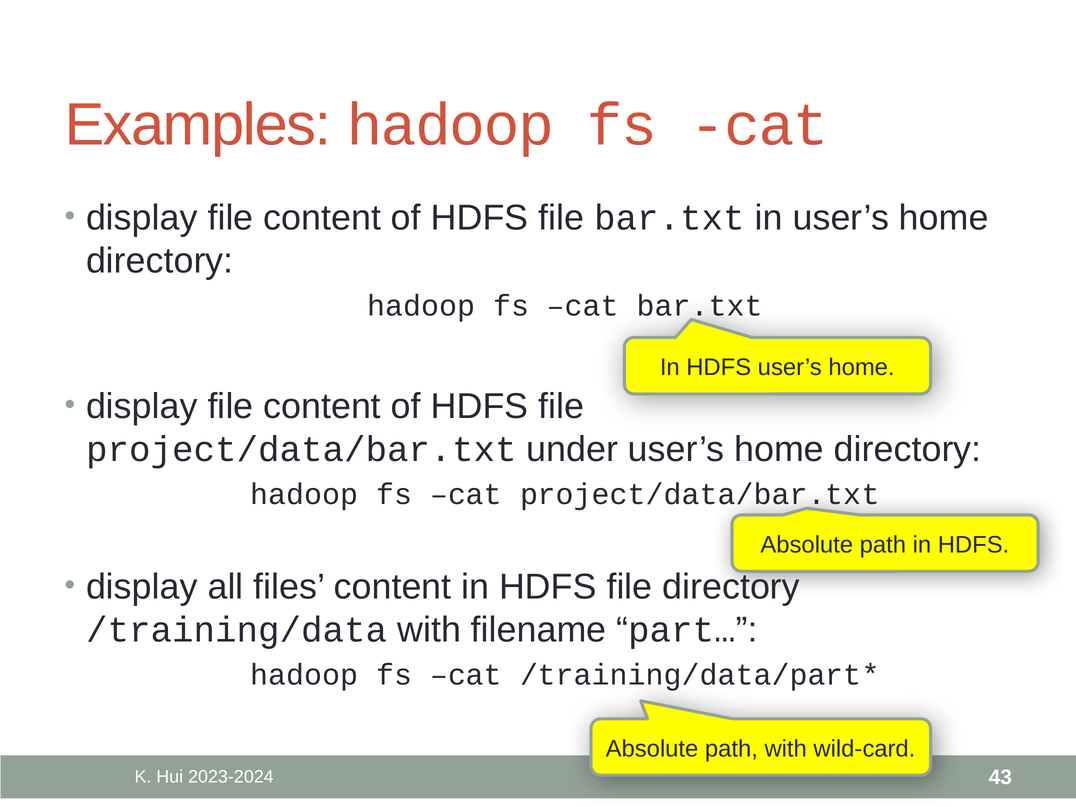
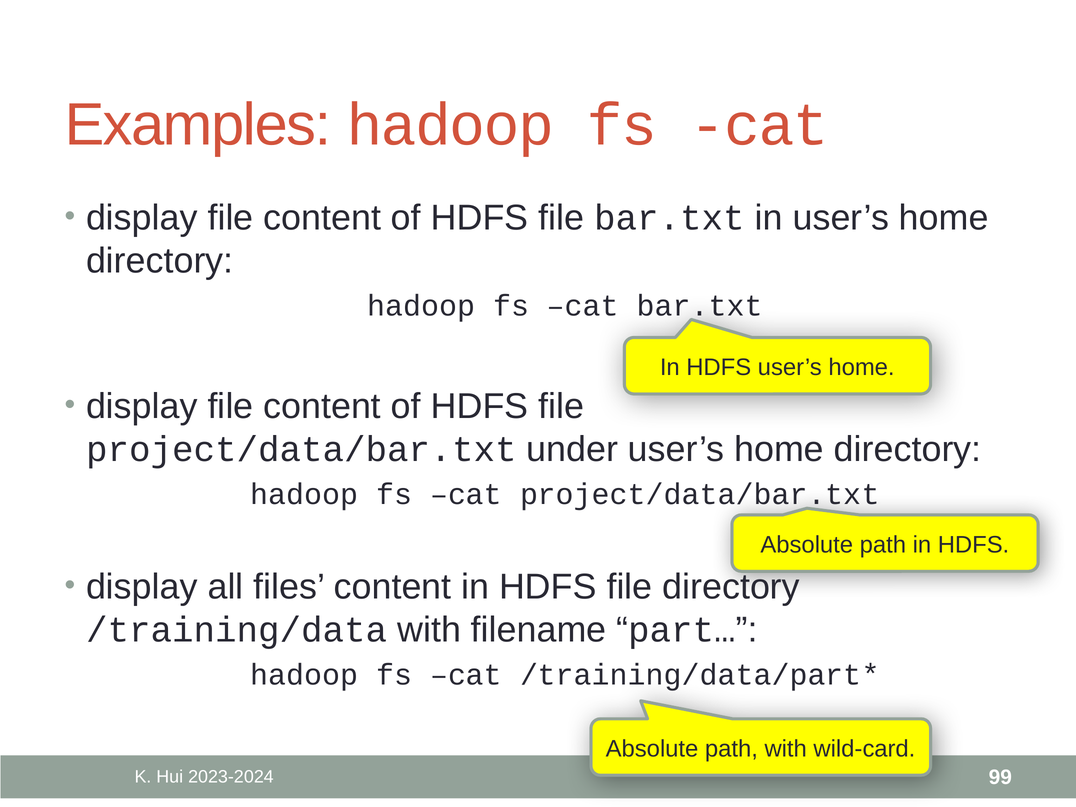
43: 43 -> 99 (1000, 777)
